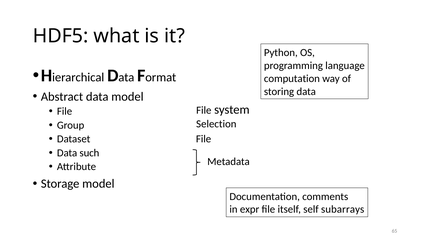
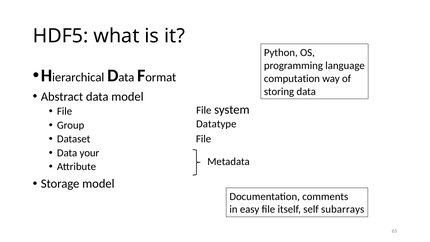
Selection: Selection -> Datatype (216, 124)
such: such -> your (89, 153)
expr: expr -> easy (250, 209)
